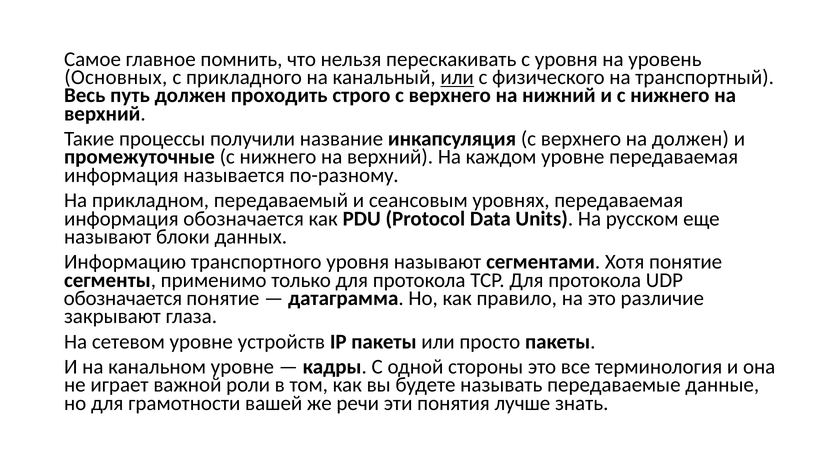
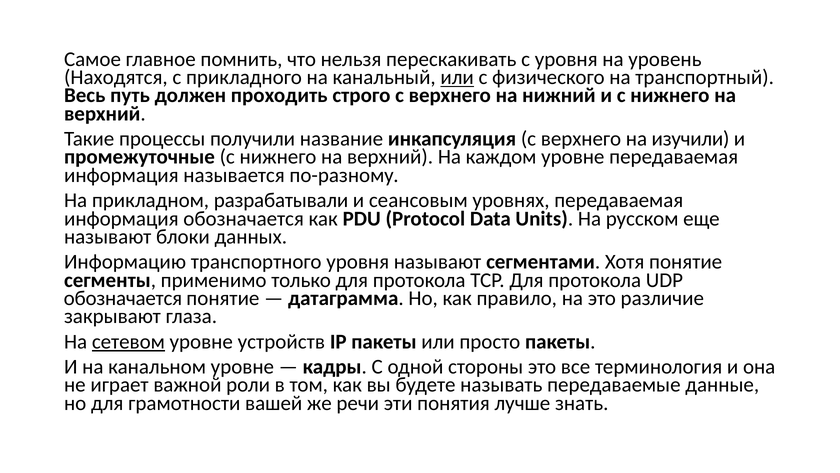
Основных: Основных -> Находятся (116, 77)
на должен: должен -> изучили (691, 139)
передаваемый: передаваемый -> разрабатывали (281, 200)
сетевом underline: none -> present (128, 341)
